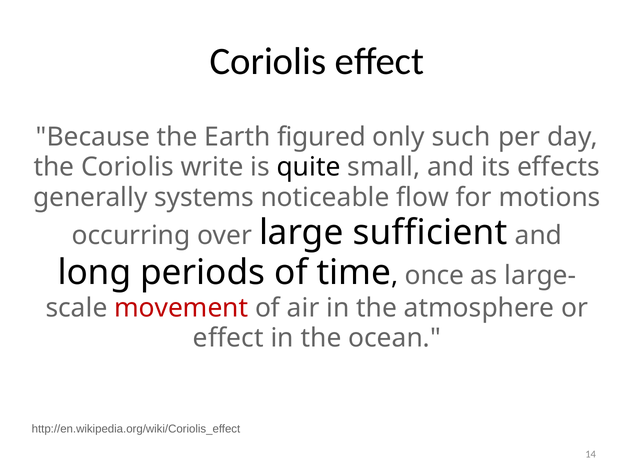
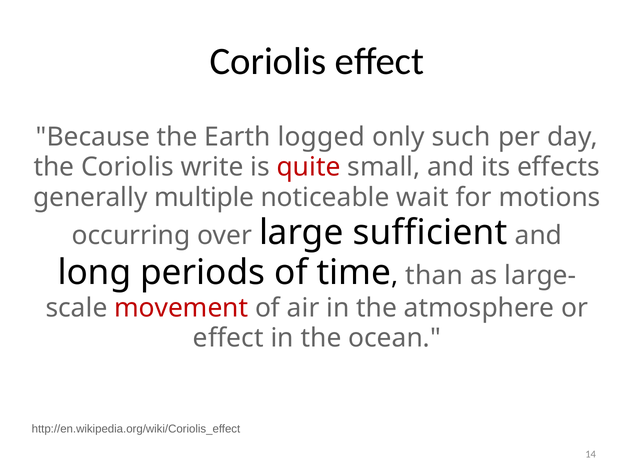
figured: figured -> logged (321, 137)
quite colour: black -> red (309, 167)
systems: systems -> multiple (204, 197)
flow: flow -> wait (423, 197)
once: once -> than (434, 275)
